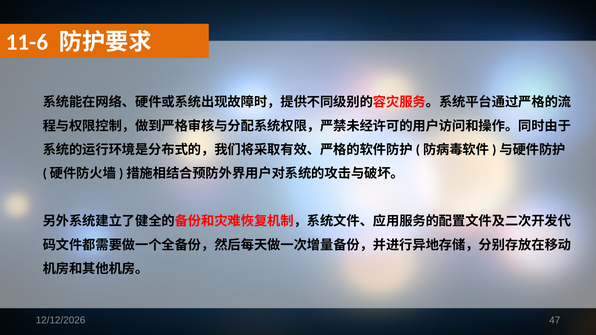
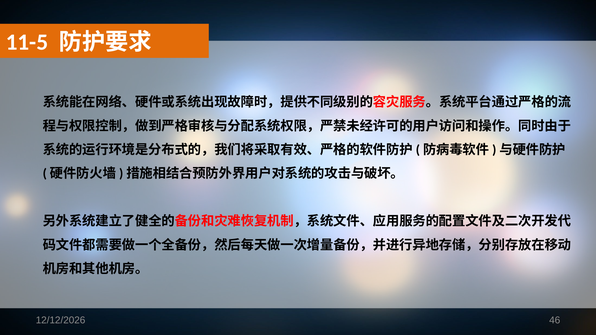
11-6: 11-6 -> 11-5 (27, 42)
47: 47 -> 46 (555, 320)
